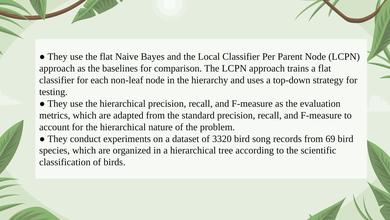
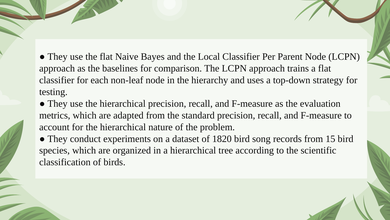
3320: 3320 -> 1820 (222, 138)
69: 69 -> 15 (330, 138)
